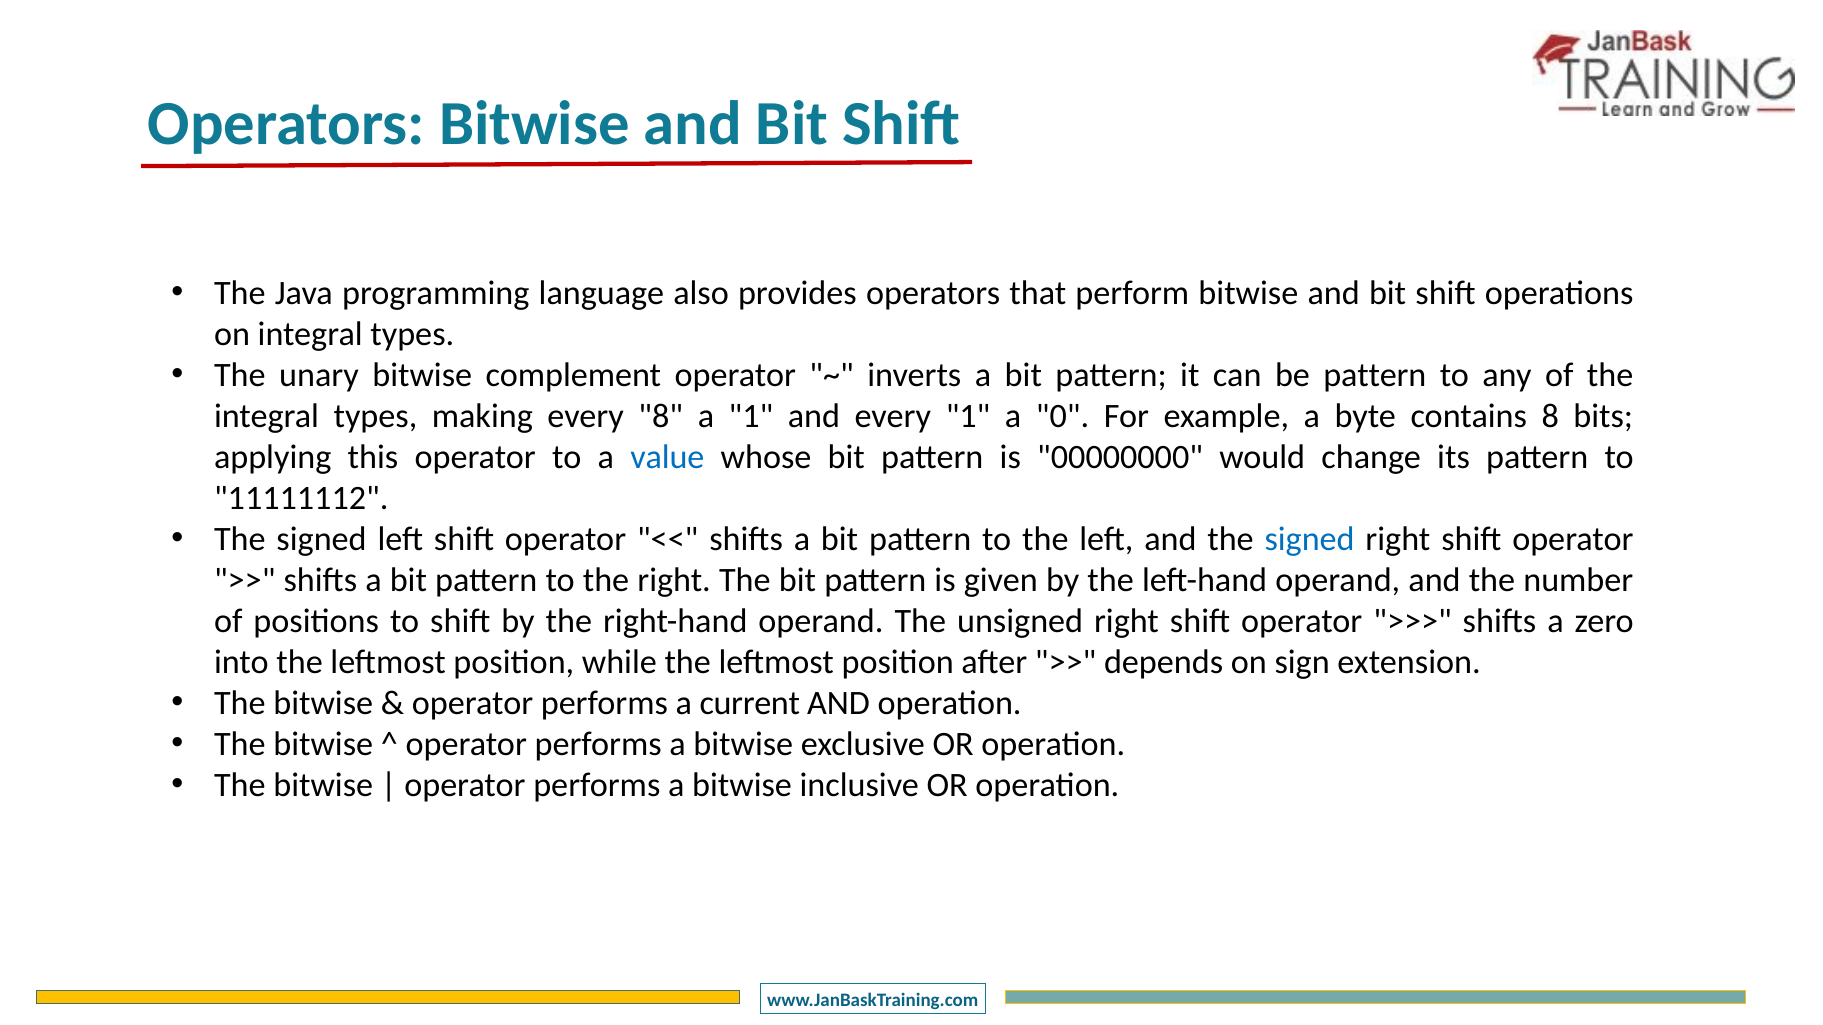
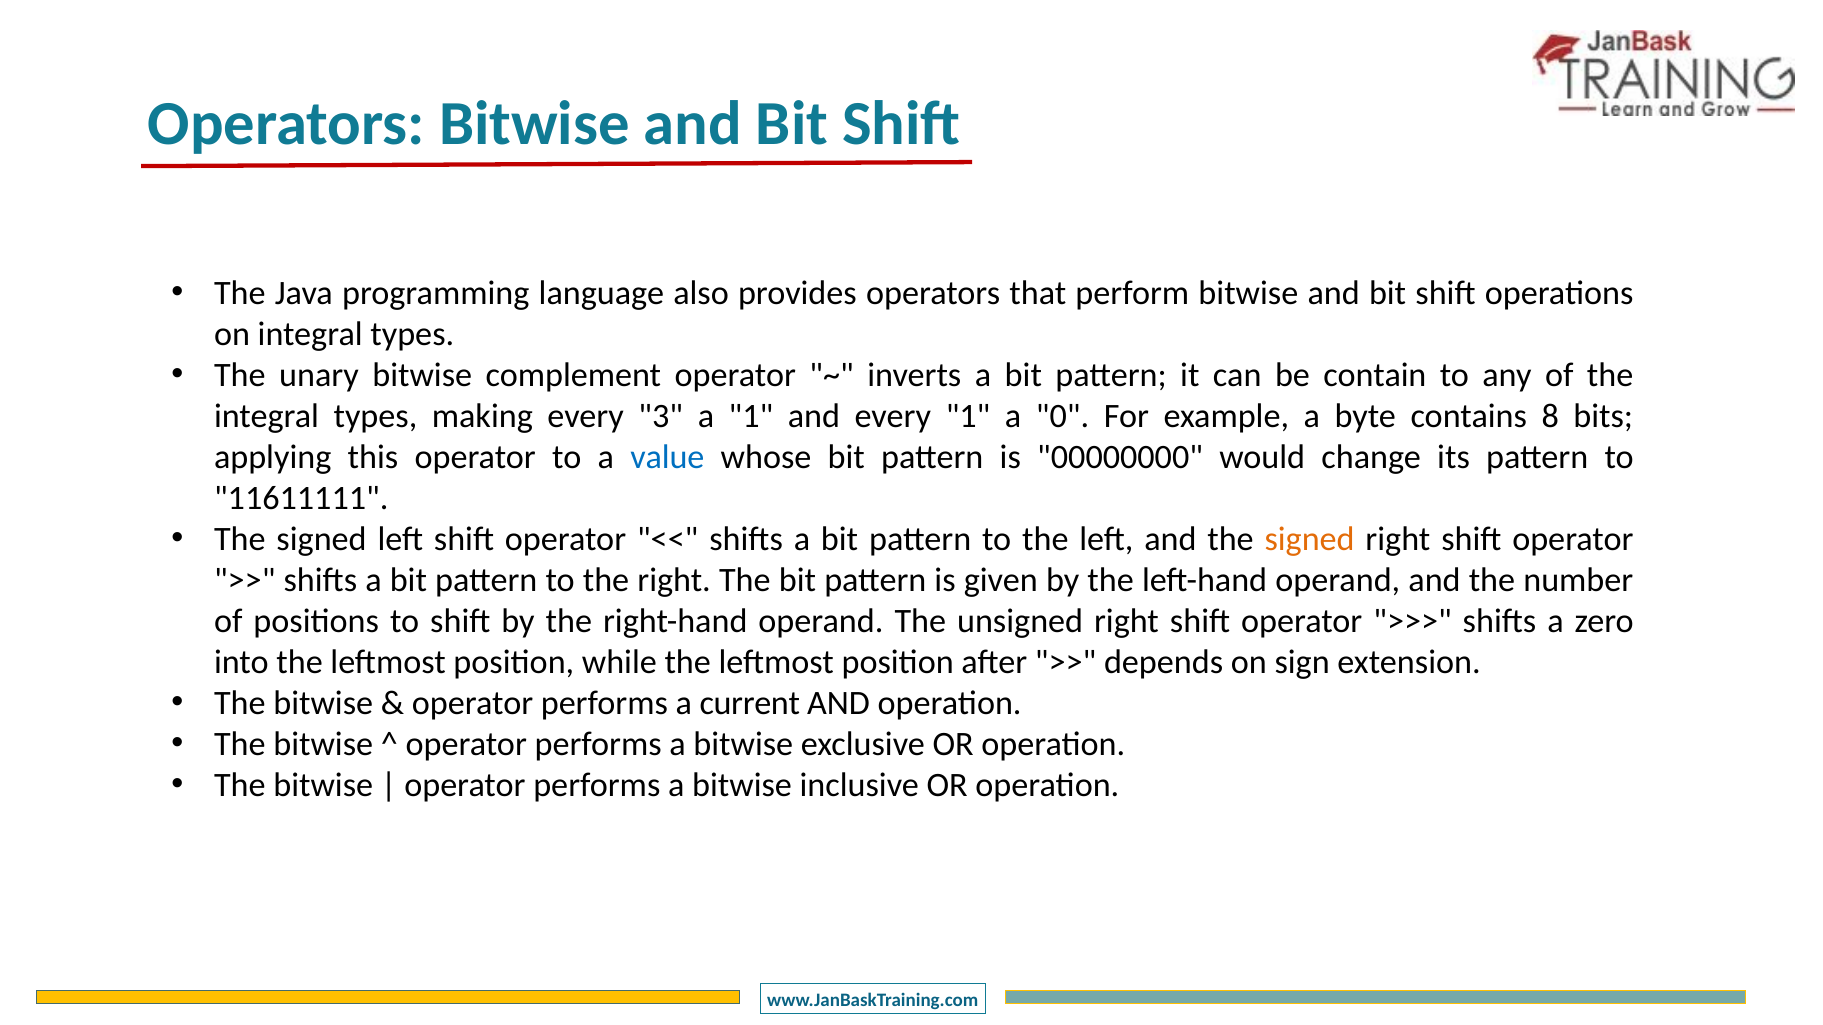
be pattern: pattern -> contain (1375, 375)
every 8: 8 -> 3 (661, 416)
11111112: 11111112 -> 11611111 (301, 498)
signed colour: blue -> orange (1310, 539)
